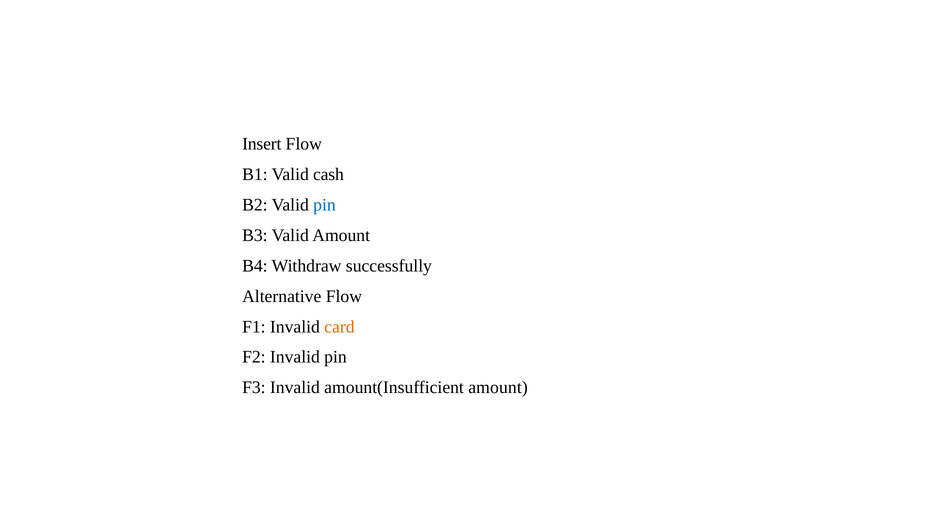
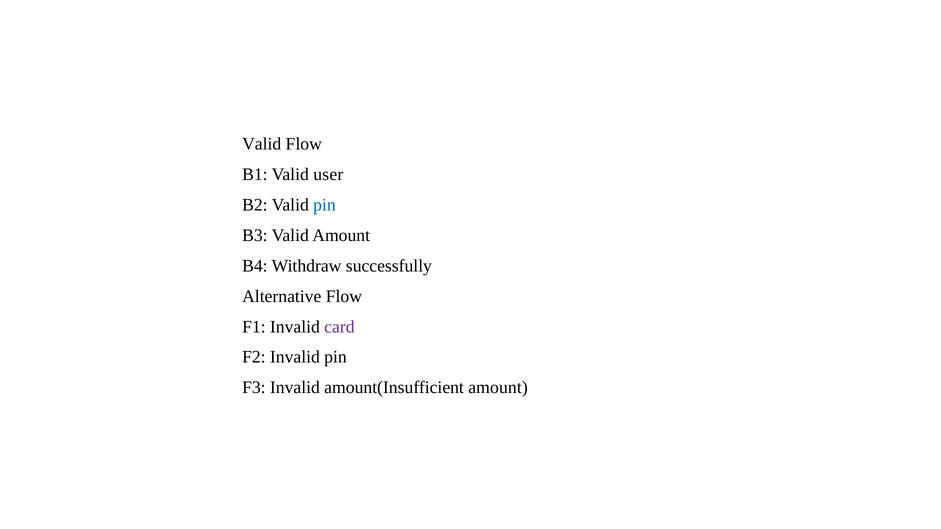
Insert: Insert -> Valid (262, 144)
cash: cash -> user (328, 174)
card colour: orange -> purple (339, 327)
